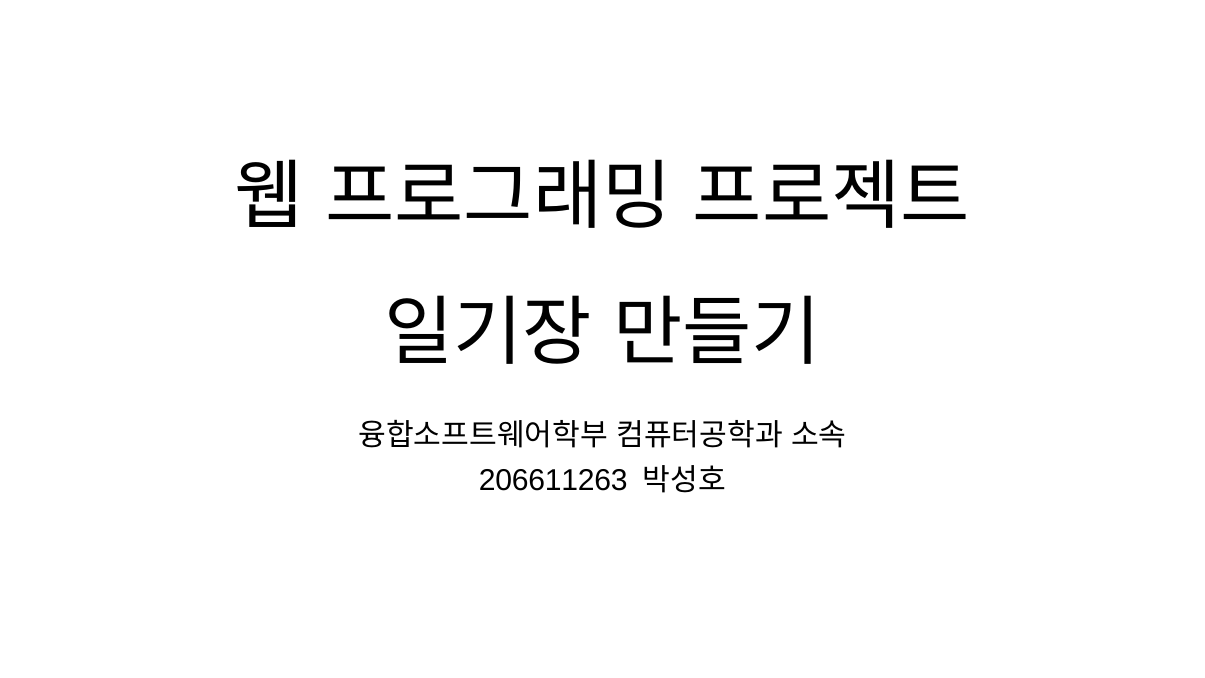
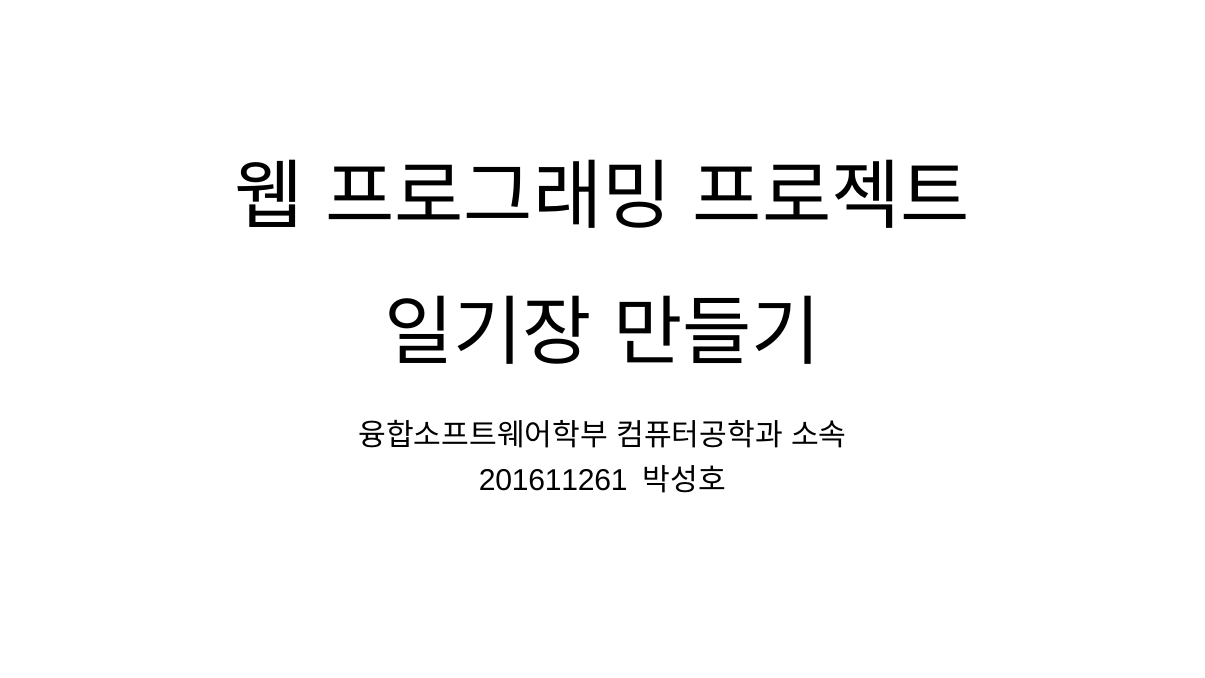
206611263: 206611263 -> 201611261 (553, 481)
